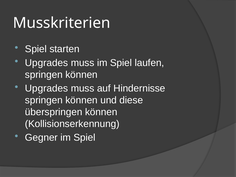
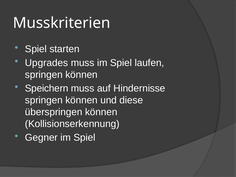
Upgrades: Upgrades -> Speichern (47, 88)
